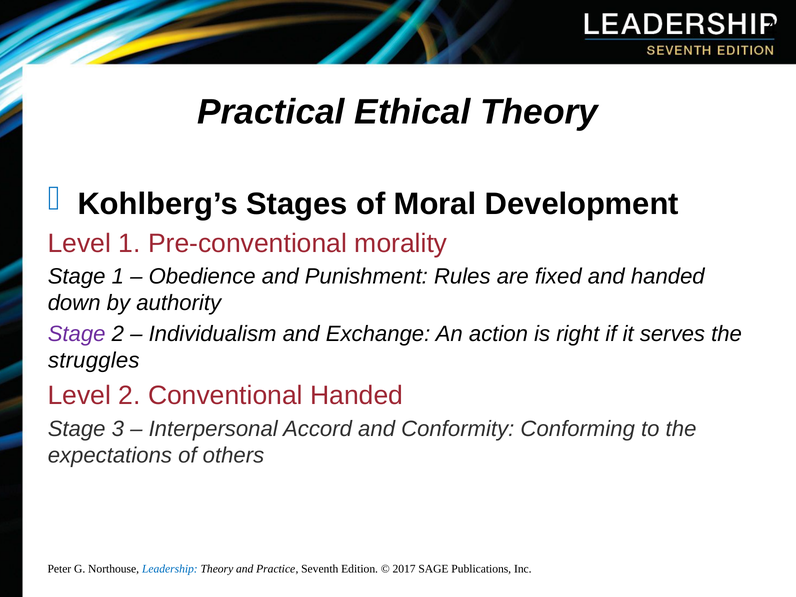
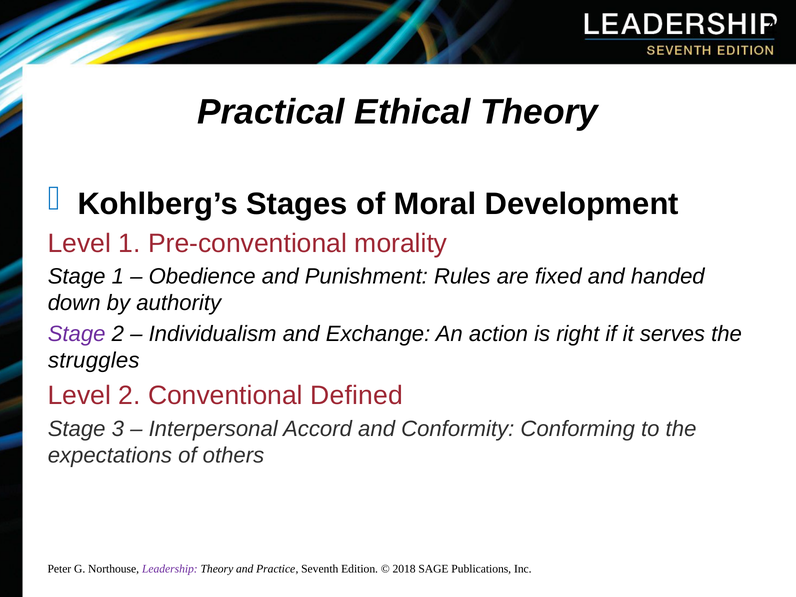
Conventional Handed: Handed -> Defined (357, 395)
Leadership colour: blue -> purple (170, 569)
2017: 2017 -> 2018 (404, 569)
